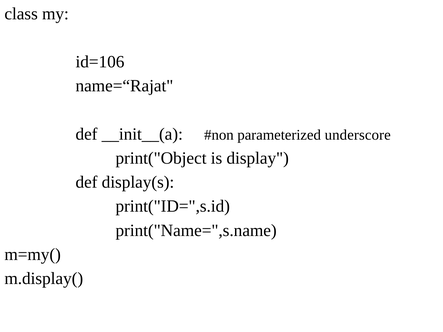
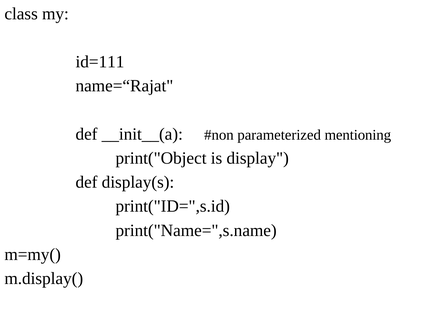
id=106: id=106 -> id=111 (100, 62)
underscore: underscore -> mentioning (358, 135)
